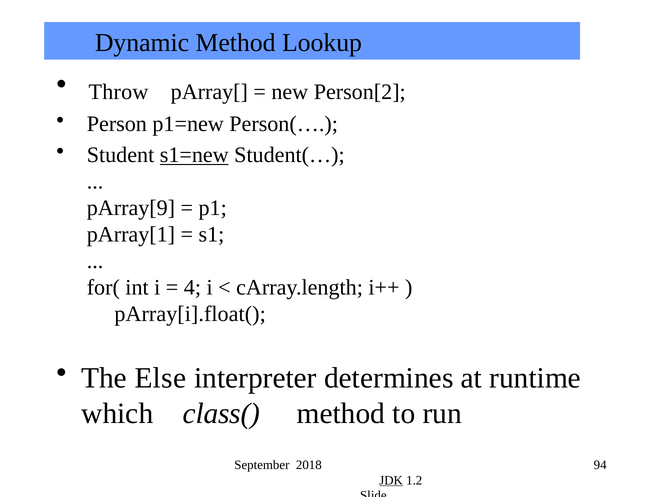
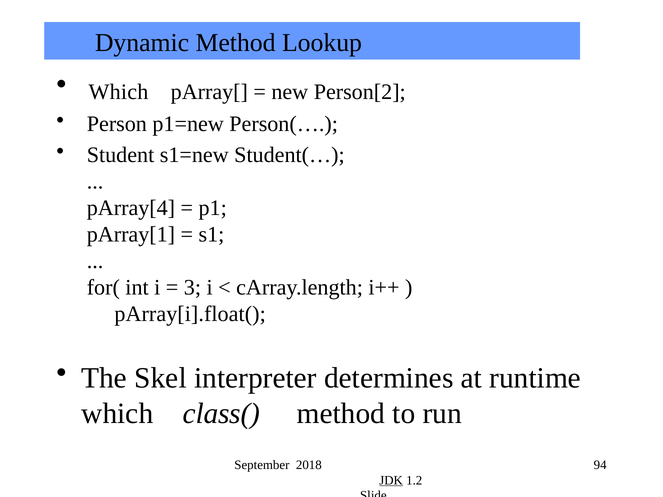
Throw: Throw -> Which (119, 92)
s1=new underline: present -> none (194, 155)
pArray[9: pArray[9 -> pArray[4 (131, 208)
4: 4 -> 3 (192, 288)
Else: Else -> Skel (161, 378)
